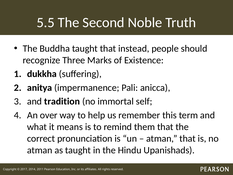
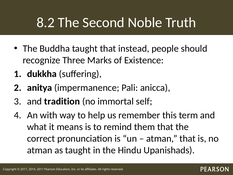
5.5: 5.5 -> 8.2 (46, 23)
over: over -> with (49, 115)
